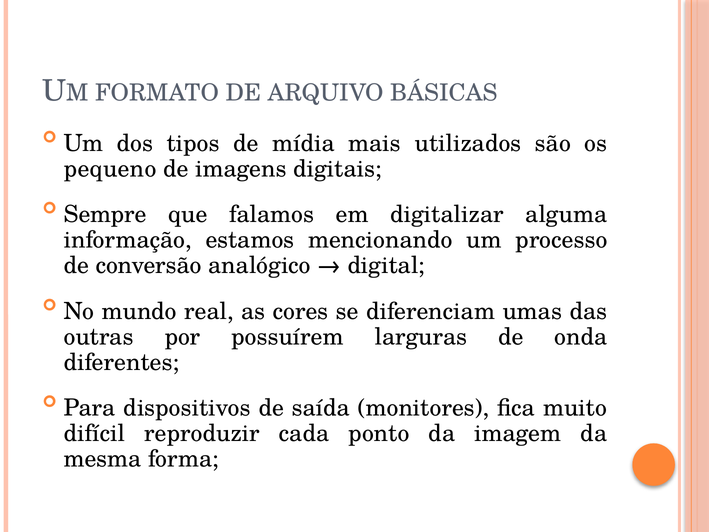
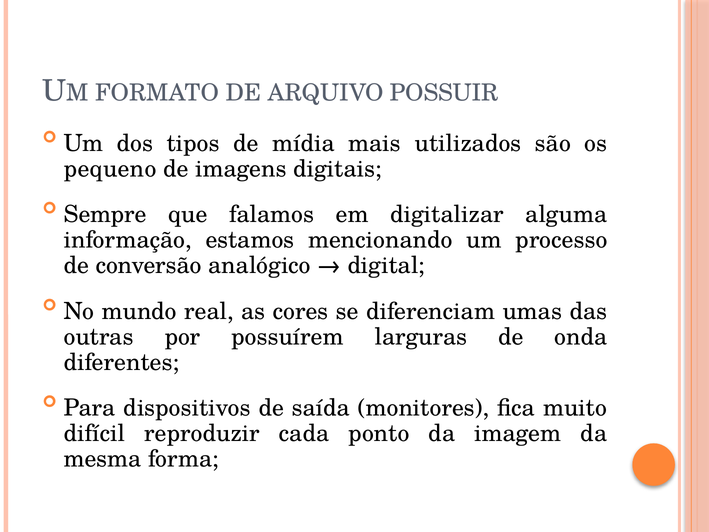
BÁSICAS: BÁSICAS -> POSSUIR (444, 93)
